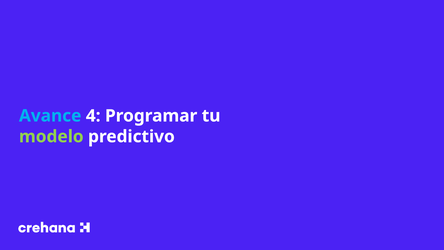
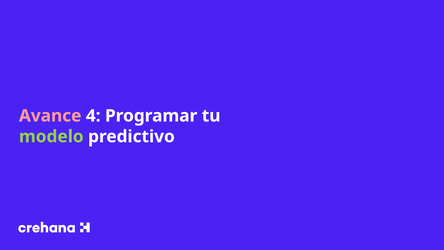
Avance colour: light blue -> pink (50, 116)
